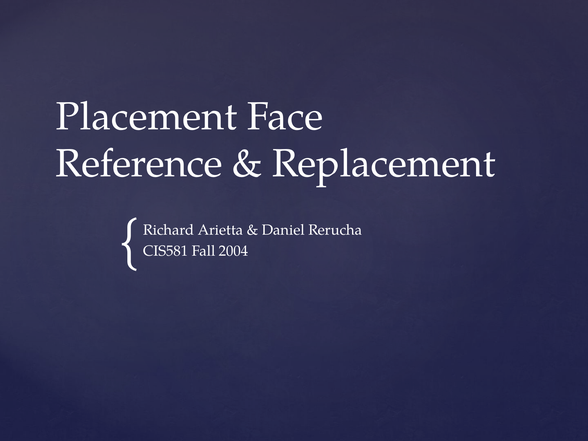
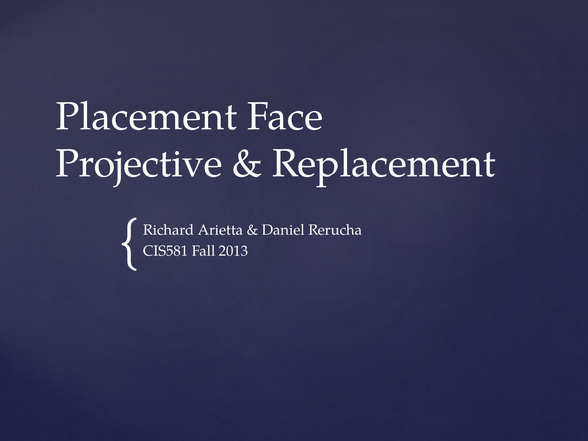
Reference: Reference -> Projective (139, 164)
2004: 2004 -> 2013 (234, 251)
